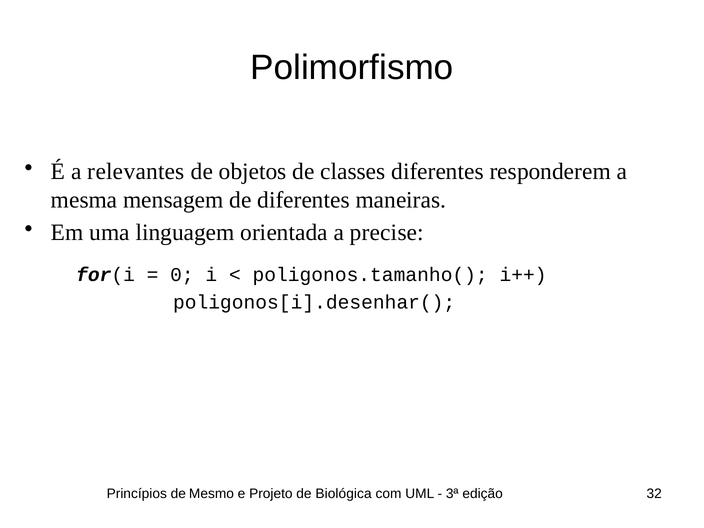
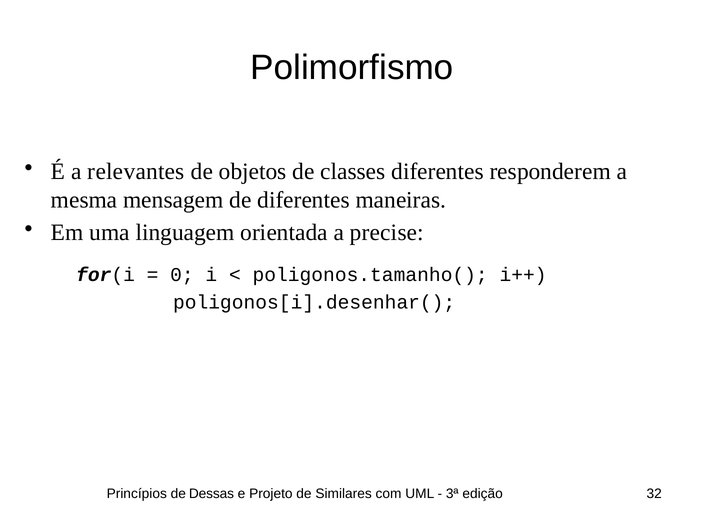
Mesmo: Mesmo -> Dessas (212, 494)
Biológica: Biológica -> Similares (344, 494)
